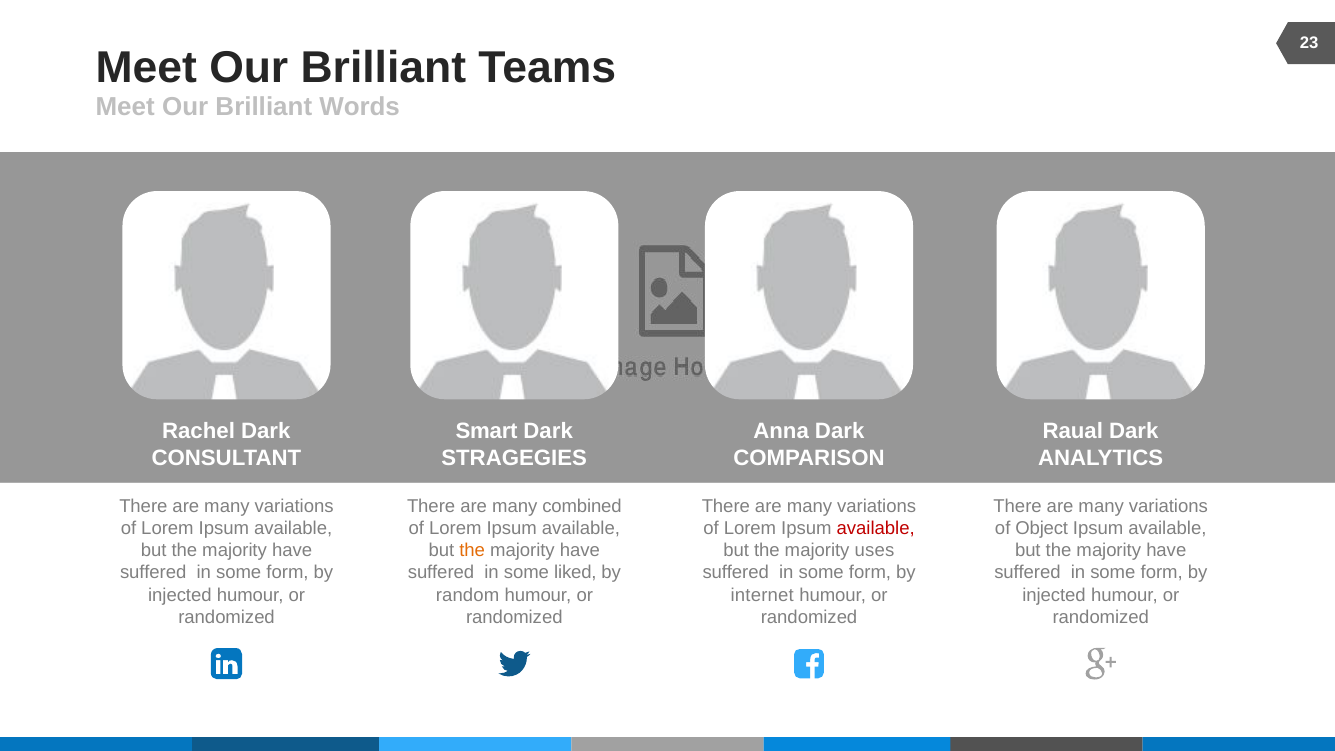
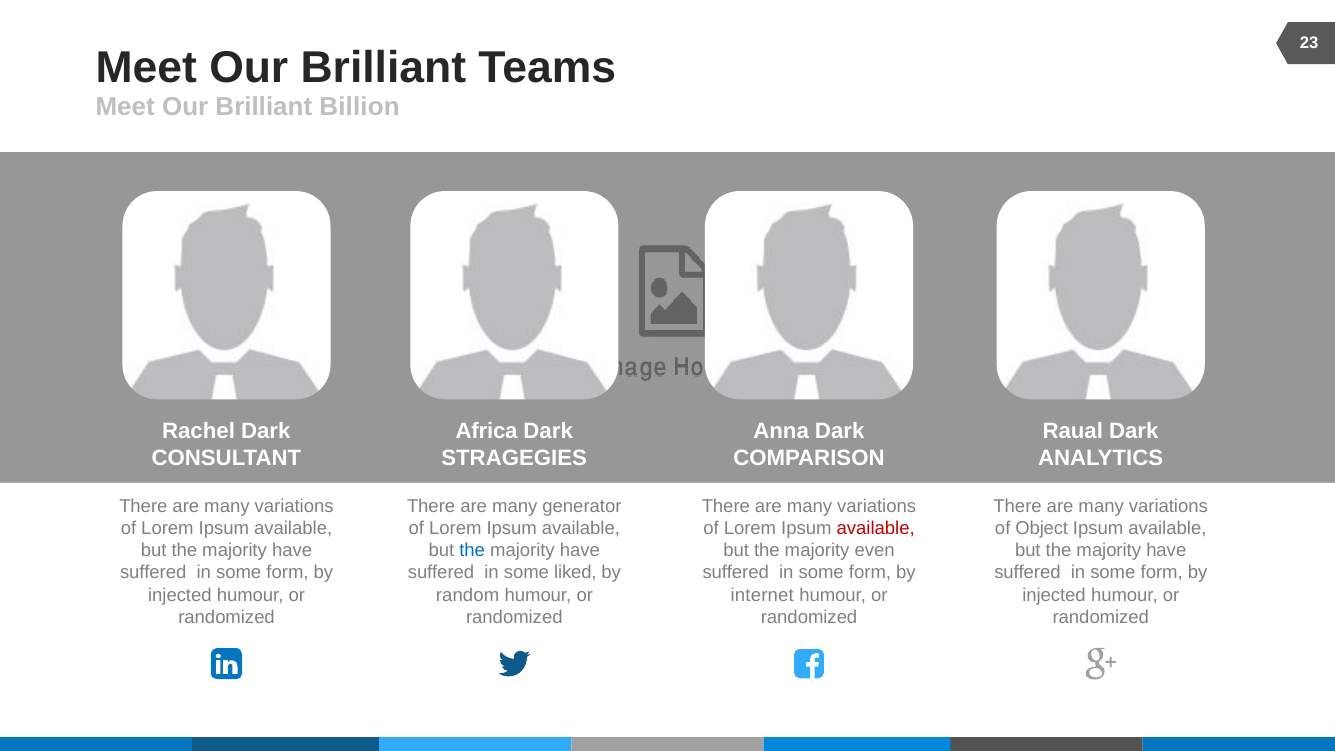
Words: Words -> Billion (360, 107)
Smart: Smart -> Africa (487, 432)
combined: combined -> generator (582, 506)
the colour: orange -> blue (472, 550)
uses: uses -> even (875, 550)
